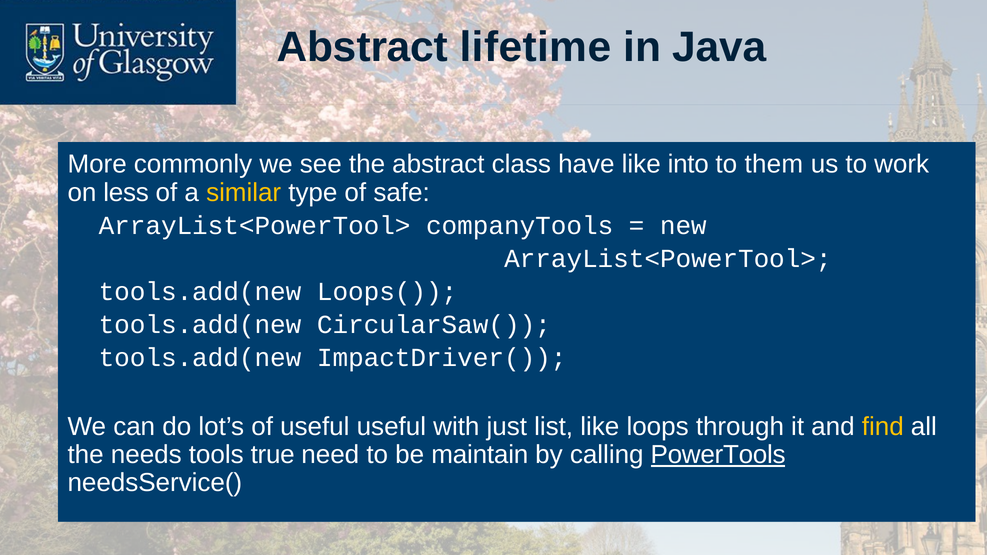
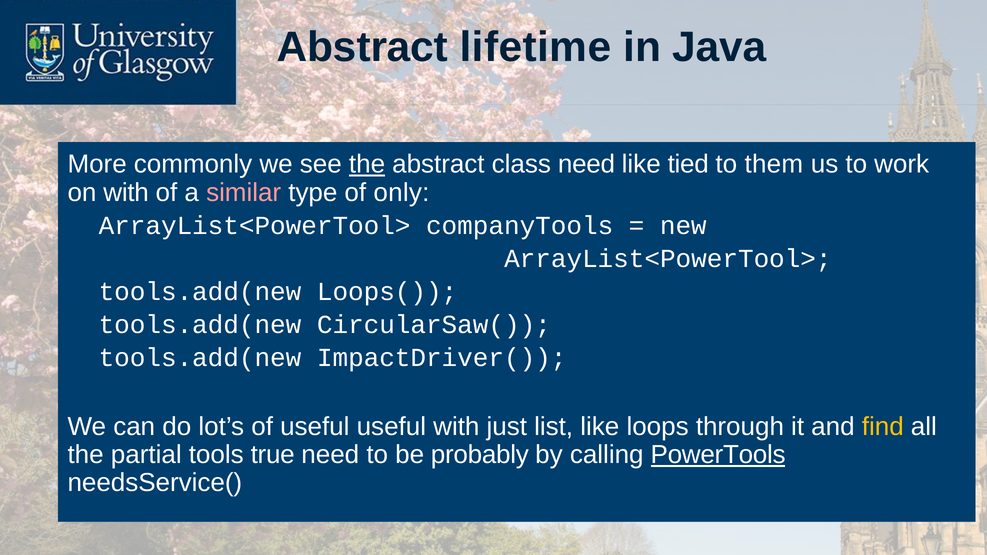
the underline: none -> present (367, 164)
class have: have -> need (586, 164)
into: into -> tied (688, 164)
on less: less -> with (126, 193)
similar colour: yellow -> pink (244, 193)
safe: safe -> only (401, 193)
needs: needs -> partial (146, 455)
maintain: maintain -> probably (480, 455)
